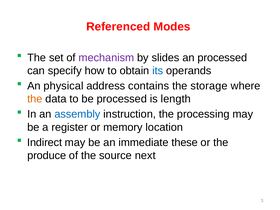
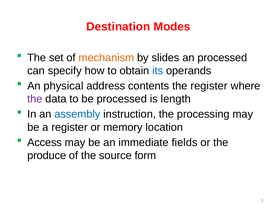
Referenced: Referenced -> Destination (118, 27)
mechanism colour: purple -> orange (106, 58)
contains: contains -> contents (149, 86)
the storage: storage -> register (209, 86)
the colour: orange -> purple (35, 99)
Indirect: Indirect -> Access (45, 142)
these: these -> fields (185, 142)
next: next -> form (145, 156)
